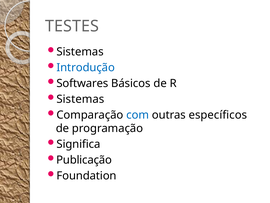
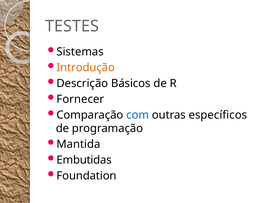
Introdução colour: blue -> orange (86, 67)
Softwares: Softwares -> Descrição (82, 83)
Sistemas: Sistemas -> Fornecer (80, 99)
Significa: Significa -> Mantida (78, 144)
Publicação: Publicação -> Embutidas (84, 160)
